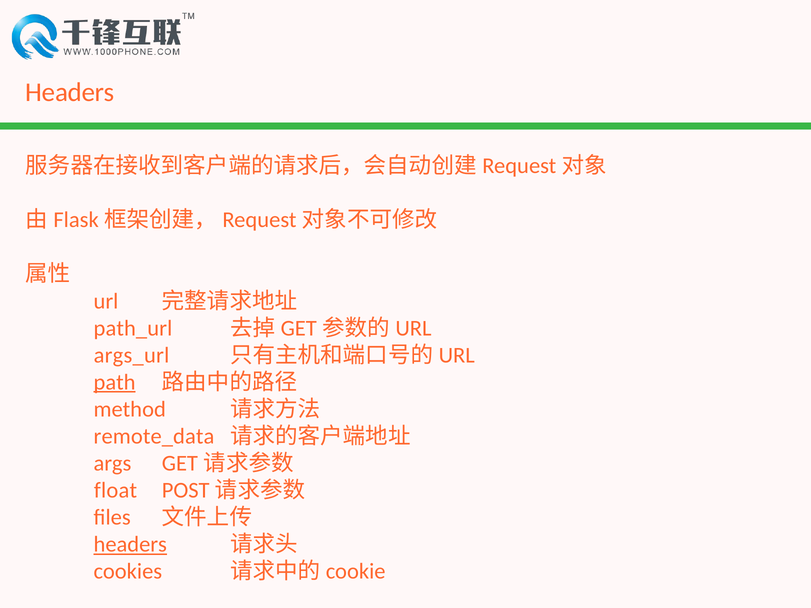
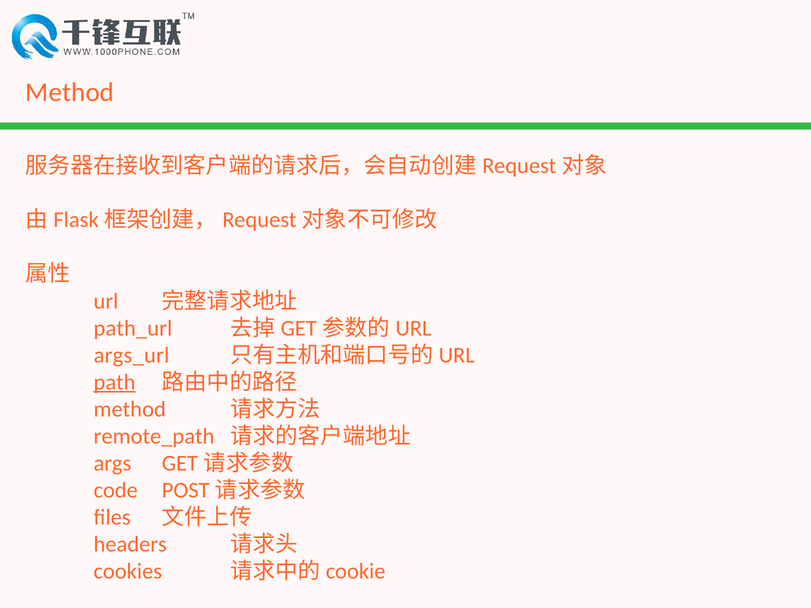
Headers: Headers -> Method (70, 92)
remote_data: remote_data -> remote_path (154, 436)
float: float -> code (116, 491)
headers underline: present -> none (130, 545)
